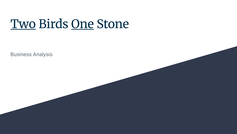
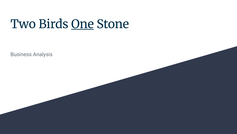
Two underline: present -> none (23, 24)
